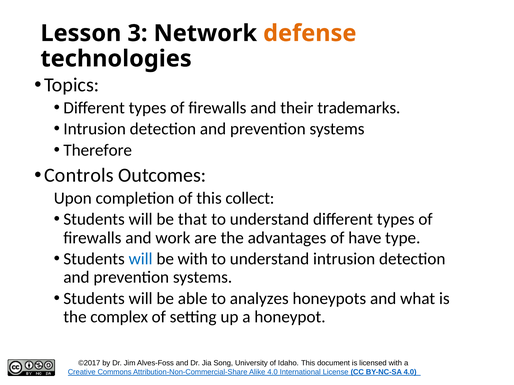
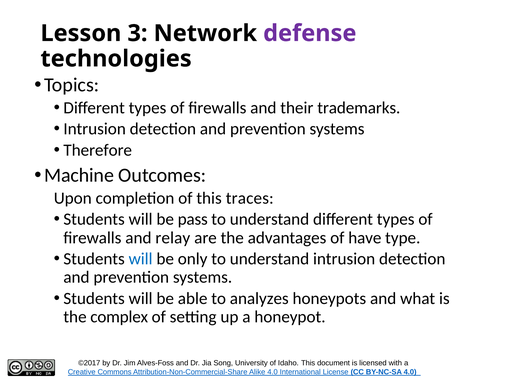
defense colour: orange -> purple (310, 33)
Controls: Controls -> Machine (79, 176)
collect: collect -> traces (250, 198)
that: that -> pass (193, 220)
work: work -> relay (173, 238)
be with: with -> only (193, 259)
